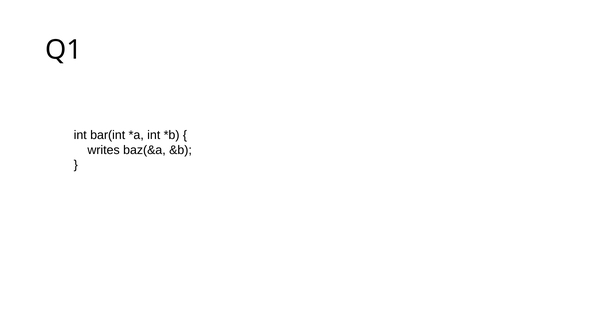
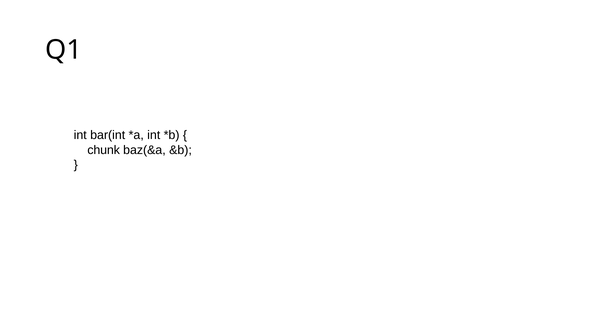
writes: writes -> chunk (104, 150)
